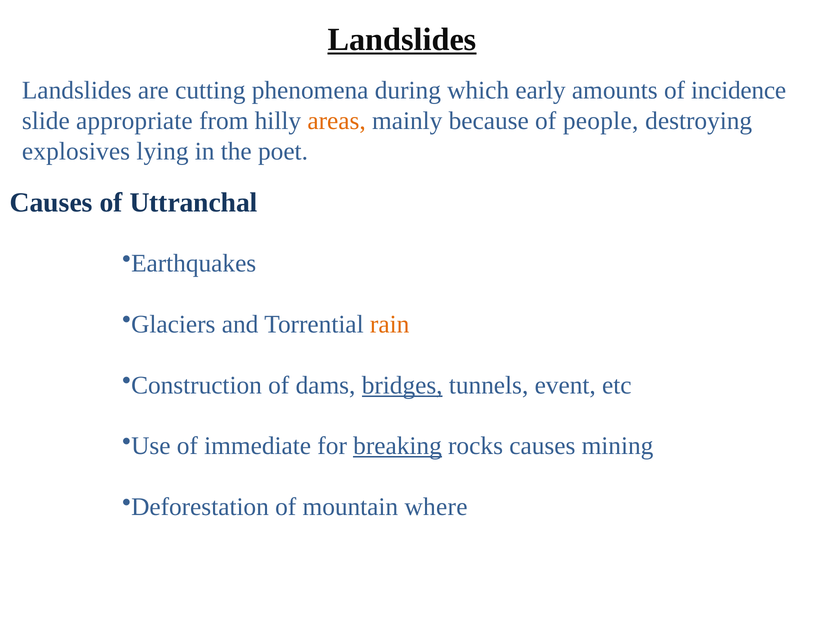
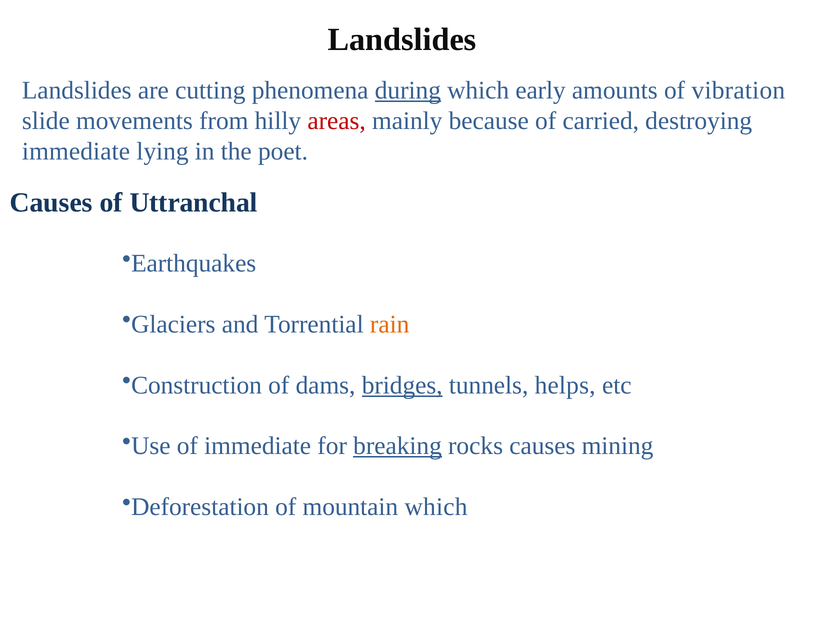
Landslides underline: present -> none (402, 40)
during underline: none -> present (408, 90)
incidence: incidence -> vibration (738, 90)
appropriate: appropriate -> movements (134, 121)
areas colour: orange -> red (337, 121)
people: people -> carried (601, 121)
explosives: explosives -> immediate (76, 151)
event: event -> helps (565, 385)
mountain where: where -> which (436, 507)
